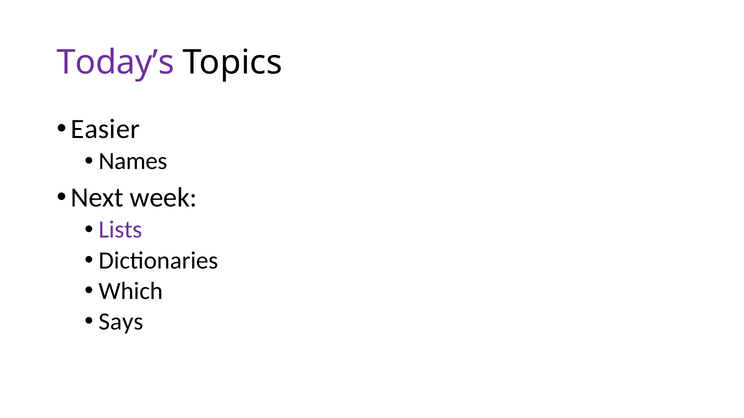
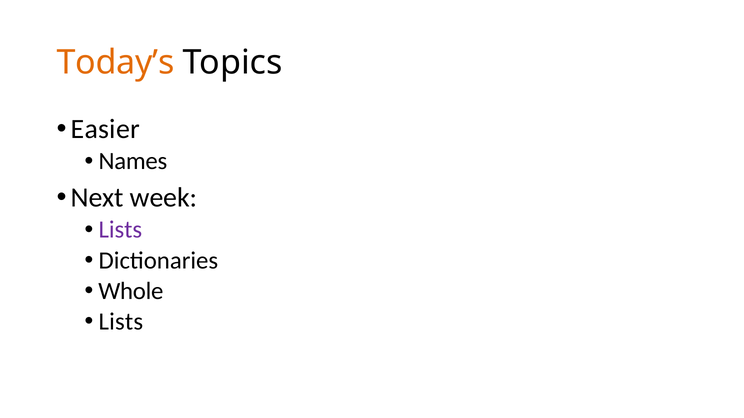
Today’s colour: purple -> orange (116, 62)
Which: Which -> Whole (131, 291)
Says: Says -> Lists (121, 322)
